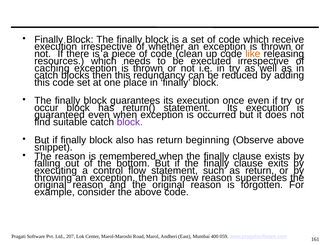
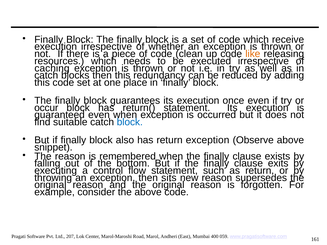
block colour: purple -> blue (130, 122)
return beginning: beginning -> exception (208, 140)
bits: bits -> sits (169, 178)
